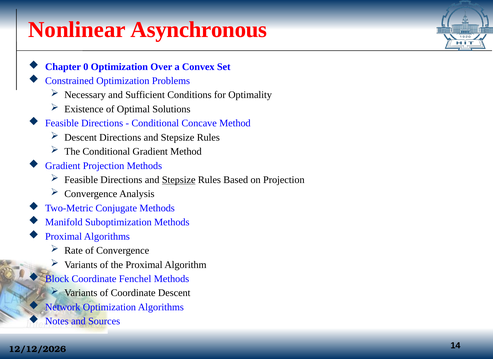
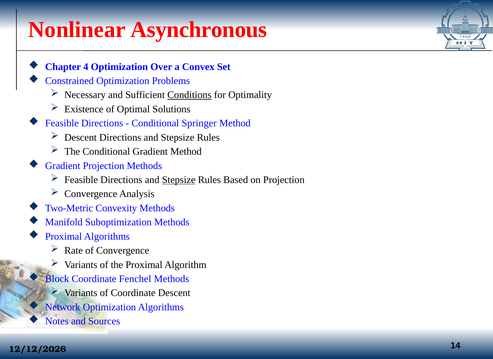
0: 0 -> 4 (86, 67)
Conditions underline: none -> present (189, 95)
Concave: Concave -> Springer (199, 123)
Conjugate: Conjugate -> Convexity (116, 208)
